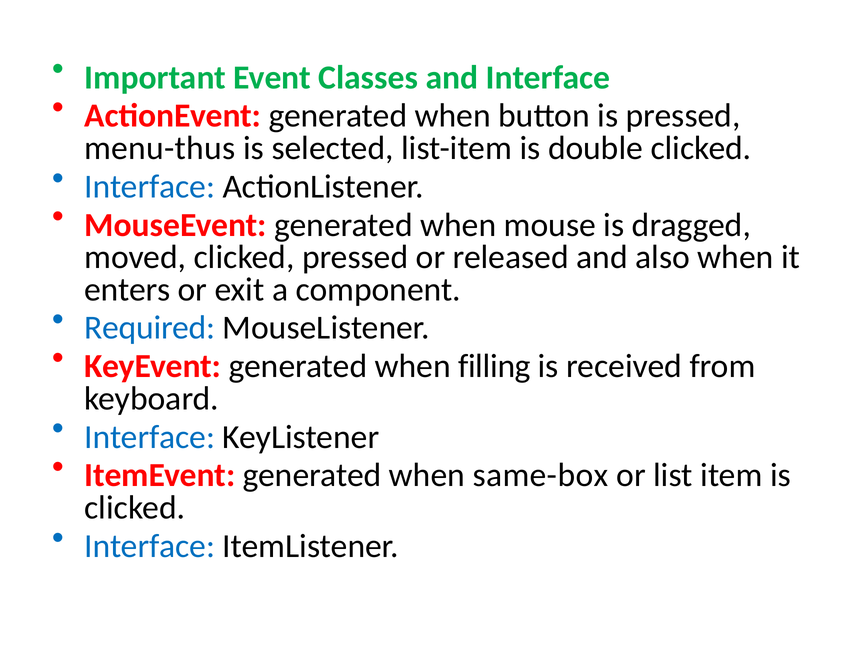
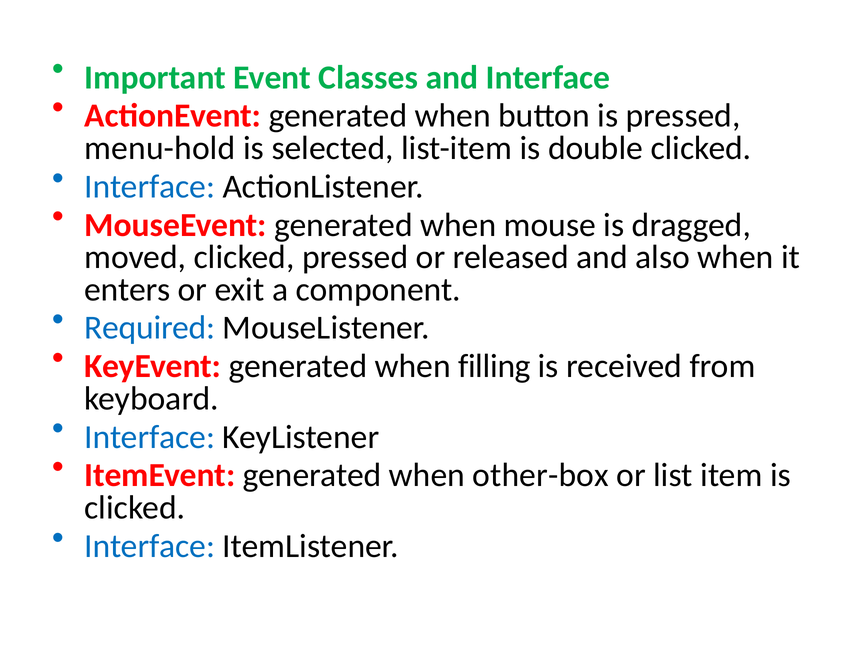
menu-thus: menu-thus -> menu-hold (160, 148)
same-box: same-box -> other-box (541, 476)
